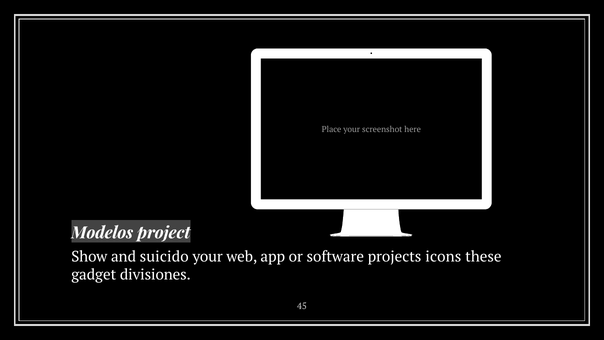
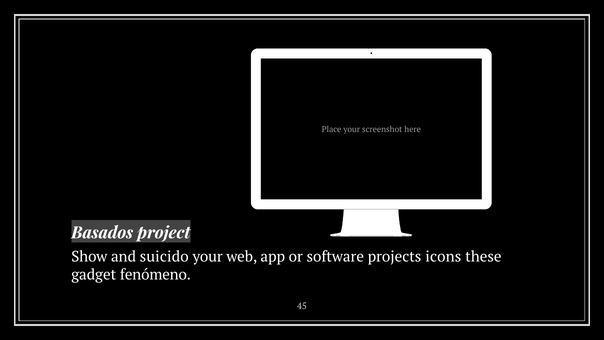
Modelos: Modelos -> Basados (102, 233)
divisiones: divisiones -> fenómeno (155, 275)
